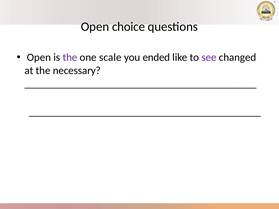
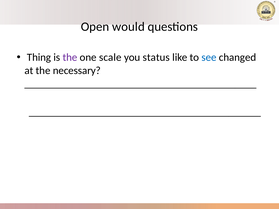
choice: choice -> would (128, 27)
Open: Open -> Thing (39, 57)
ended: ended -> status (156, 57)
see colour: purple -> blue (209, 57)
